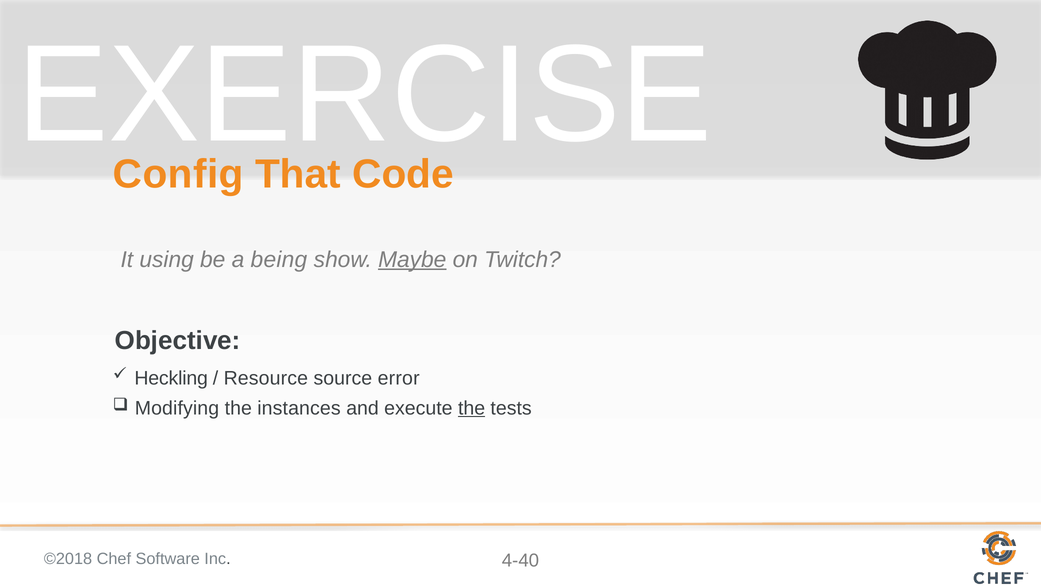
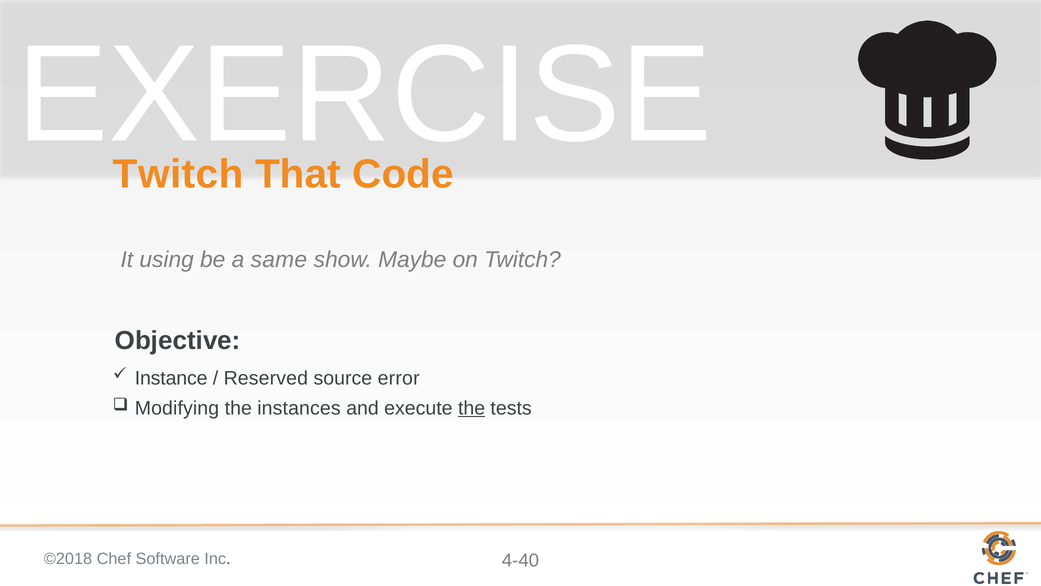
Config: Config -> Twitch (178, 174)
being: being -> same (279, 259)
Maybe underline: present -> none (412, 259)
Heckling: Heckling -> Instance (171, 378)
Resource: Resource -> Reserved (266, 378)
